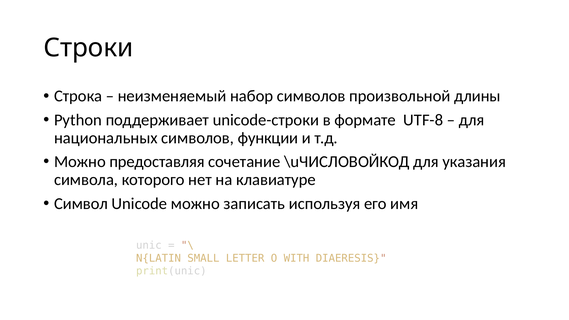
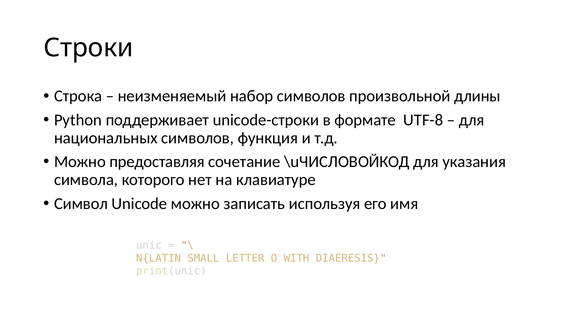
функции: функции -> функция (268, 138)
